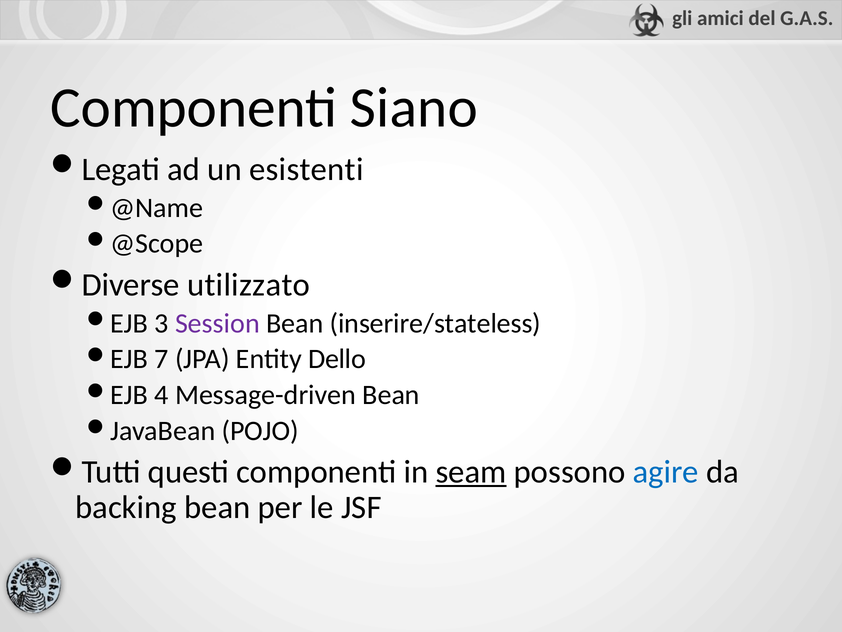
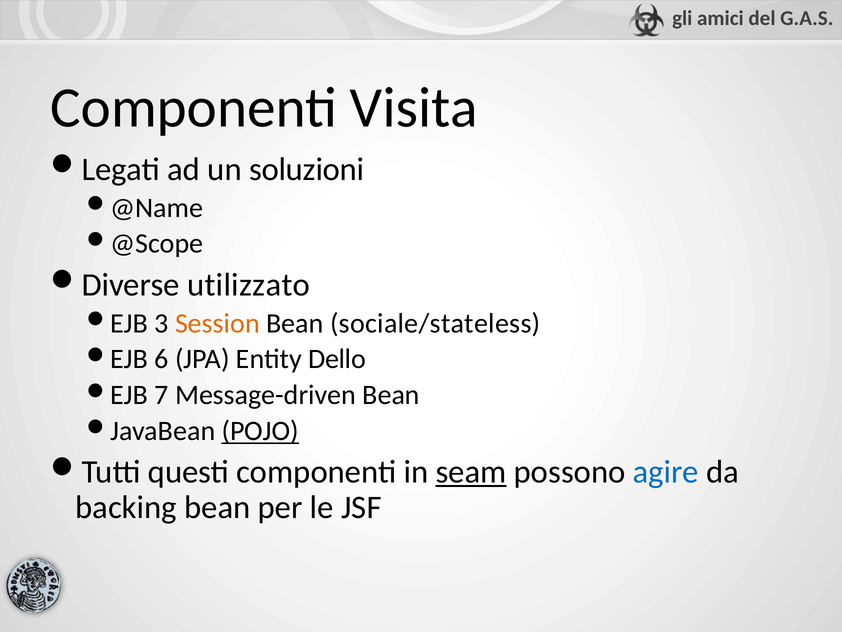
Siano: Siano -> Visita (414, 108)
esistenti: esistenti -> soluzioni (307, 169)
Session colour: purple -> orange (217, 323)
inserire/stateless: inserire/stateless -> sociale/stateless (435, 323)
7: 7 -> 6 (162, 359)
4: 4 -> 7 (162, 395)
POJO underline: none -> present (260, 431)
